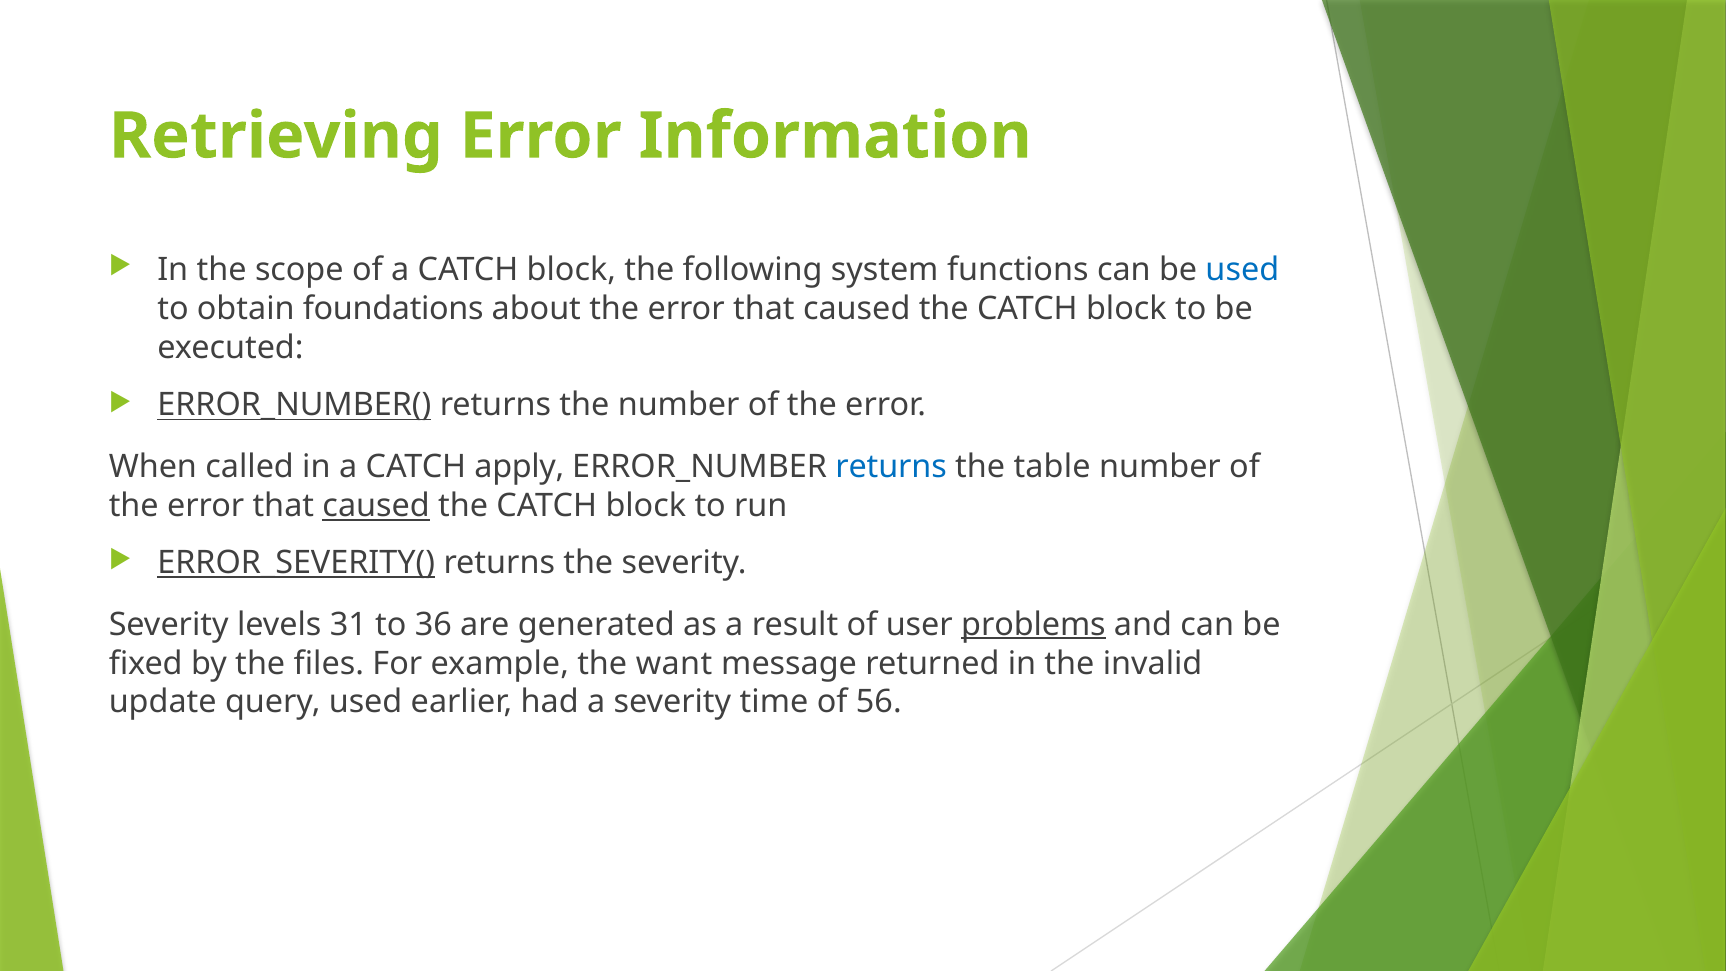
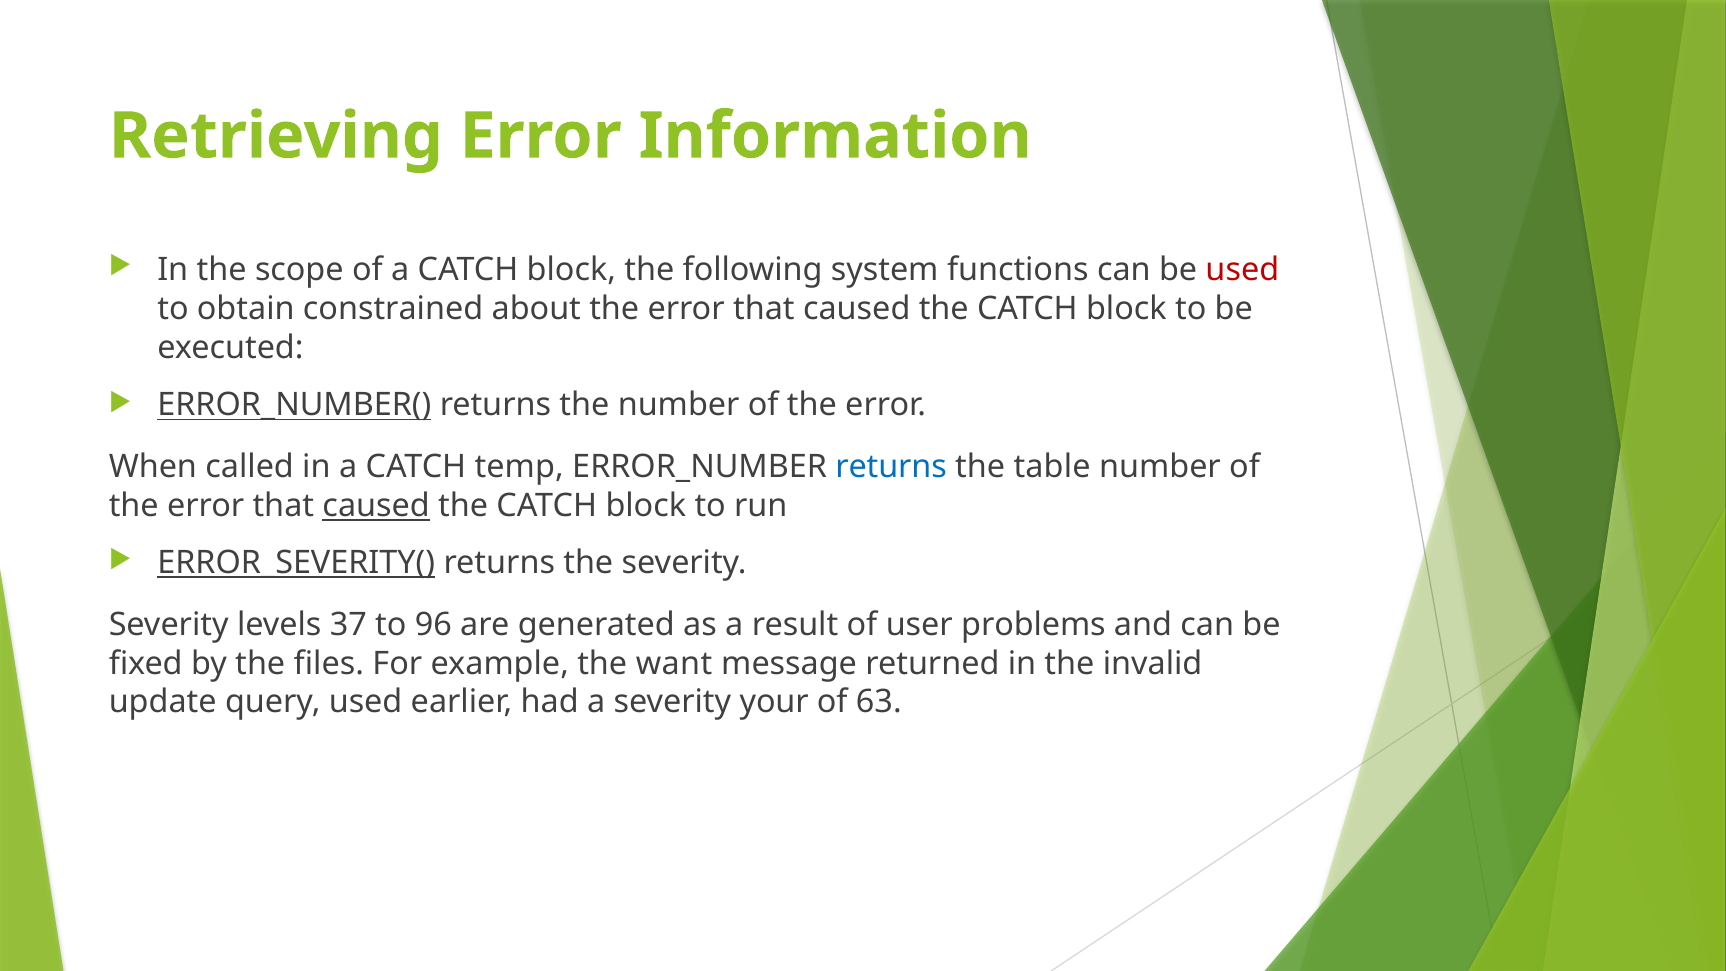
used colour: blue -> red (1242, 270)
foundations: foundations -> constrained (393, 309)
apply: apply -> temp (519, 467)
31: 31 -> 37 (348, 624)
36: 36 -> 96 (433, 624)
problems underline: present -> none (1033, 624)
time: time -> your (774, 702)
56: 56 -> 63 (879, 702)
